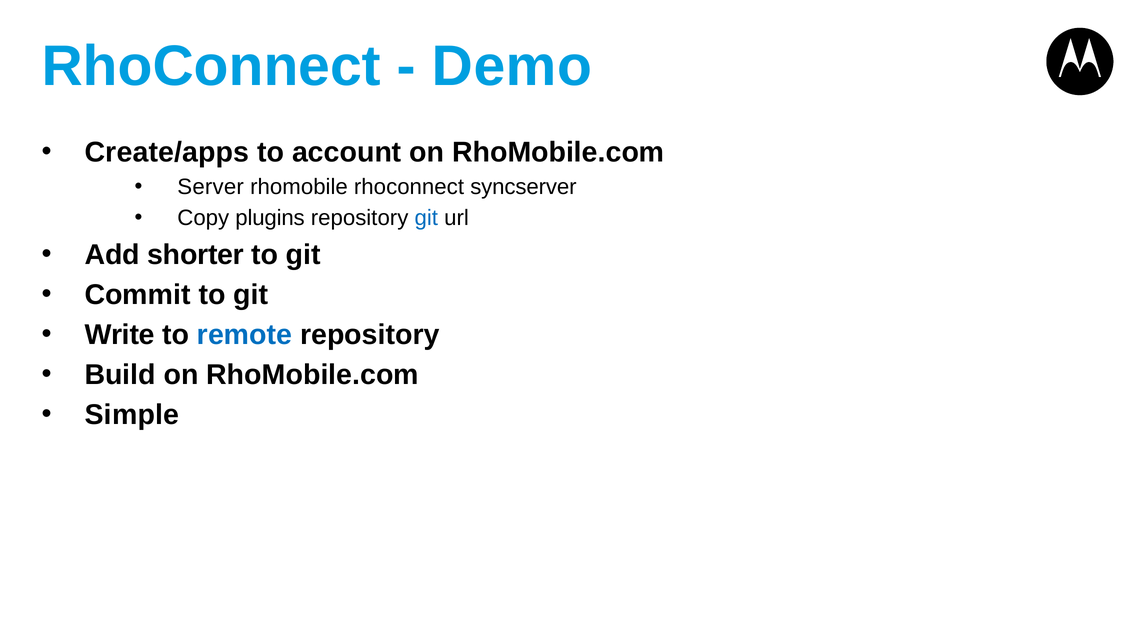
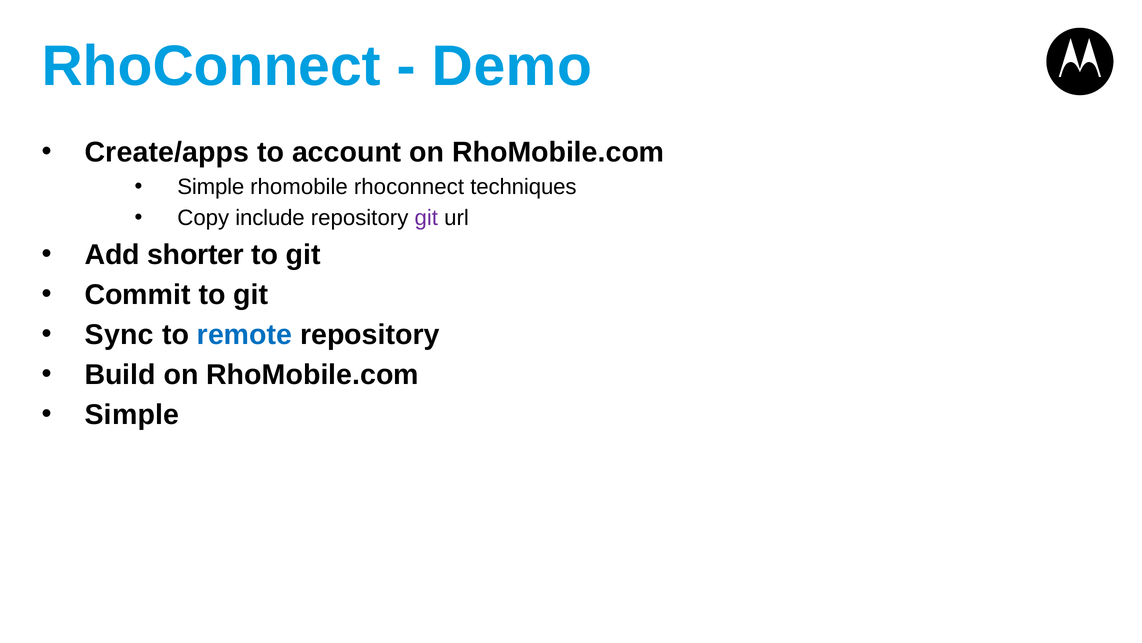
Server: Server -> Simple (211, 187)
syncserver: syncserver -> techniques (523, 187)
plugins: plugins -> include (270, 218)
git colour: blue -> purple (426, 218)
Write: Write -> Sync (119, 334)
